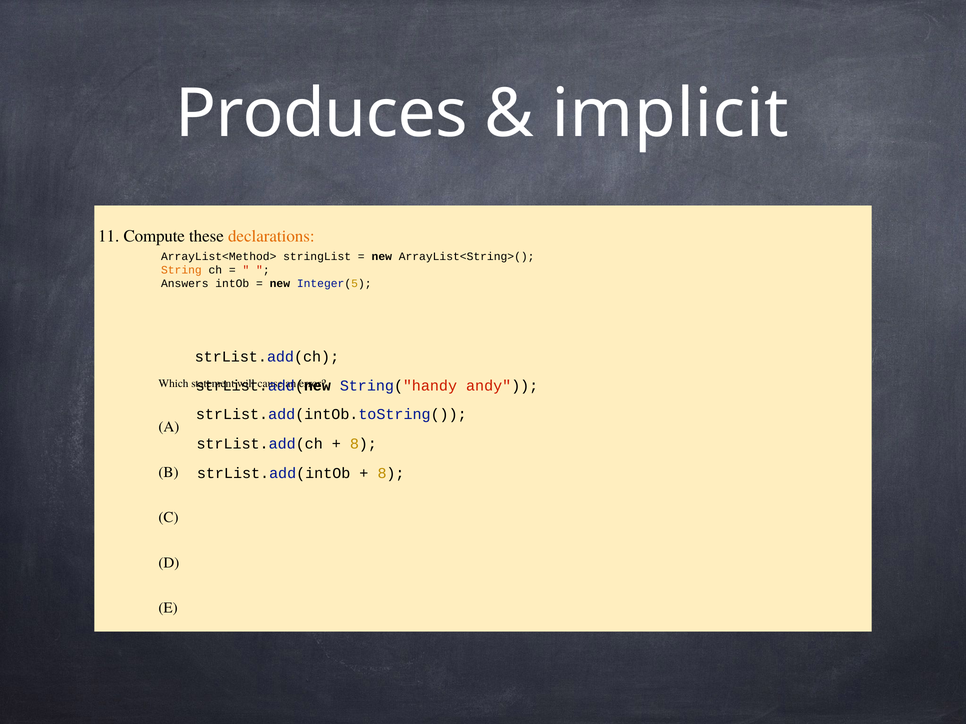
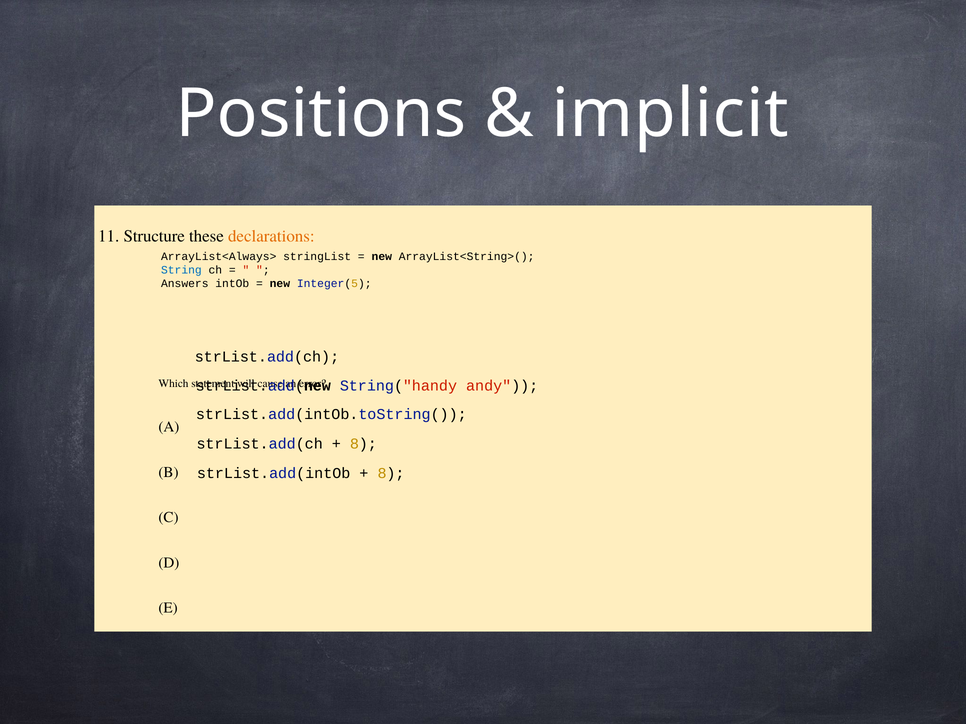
Produces: Produces -> Positions (321, 114)
Compute: Compute -> Structure (154, 236)
ArrayList<Method>: ArrayList<Method> -> ArrayList<Always> (219, 257)
String colour: orange -> blue (181, 270)
